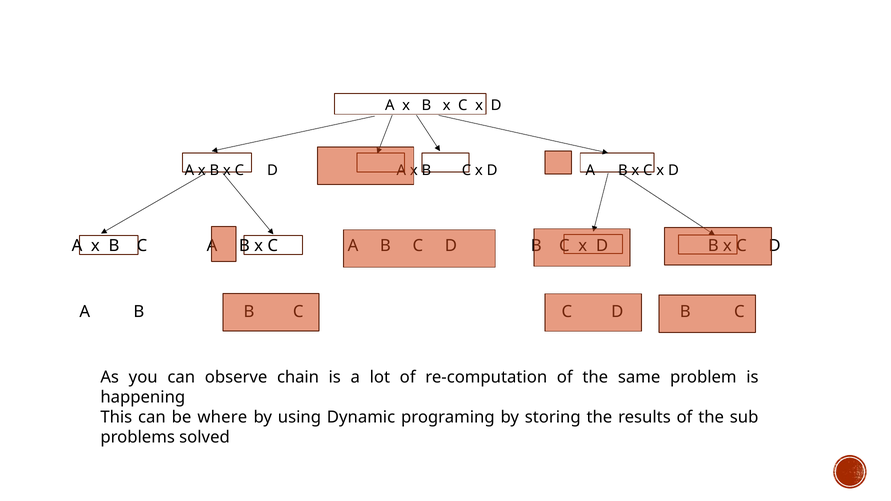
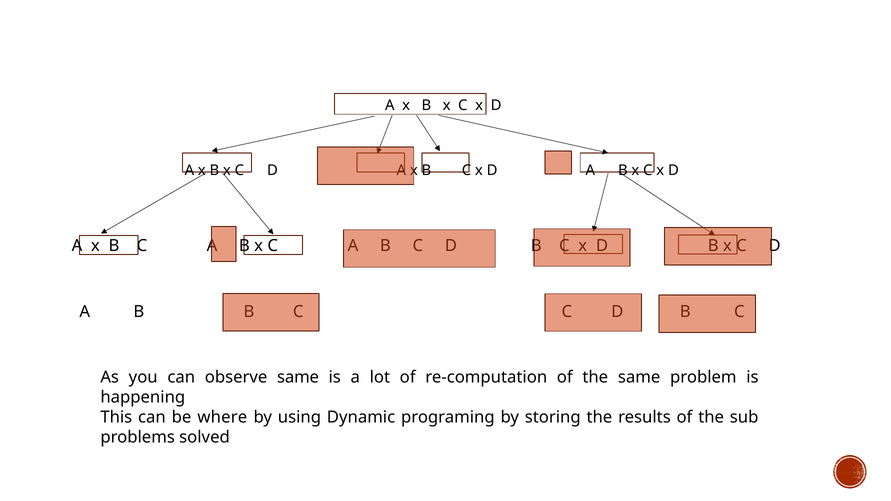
observe chain: chain -> same (298, 377)
